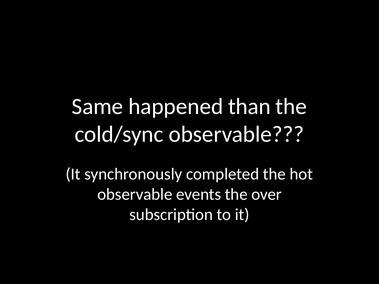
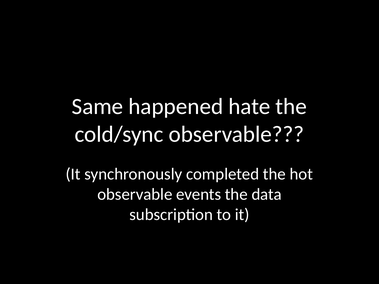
than: than -> hate (249, 106)
over: over -> data (267, 194)
